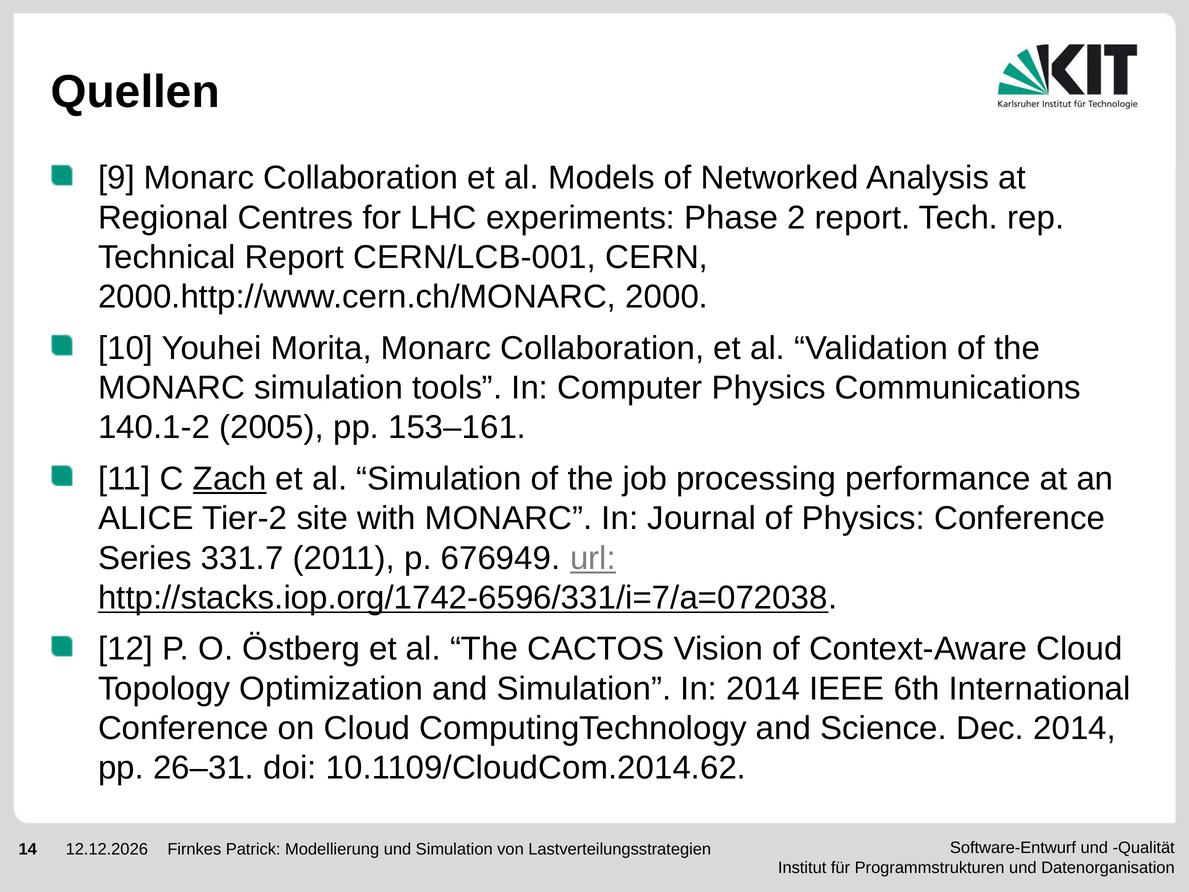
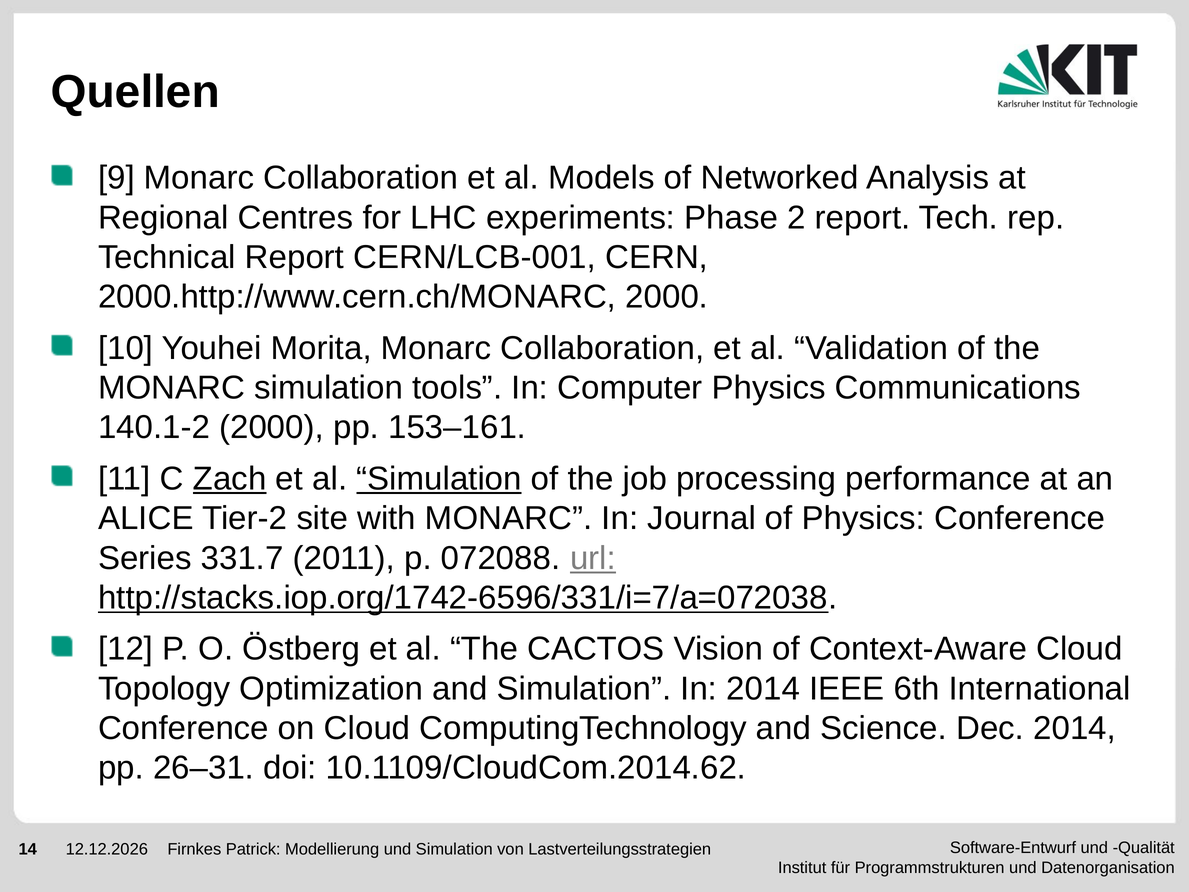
140.1-2 2005: 2005 -> 2000 (272, 427)
Simulation underline: none -> present (439, 479)
676949: 676949 -> 072088 (501, 558)
